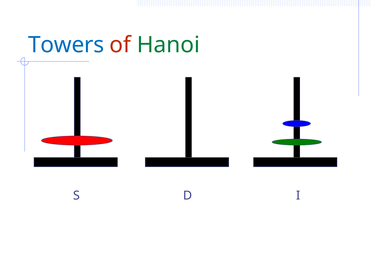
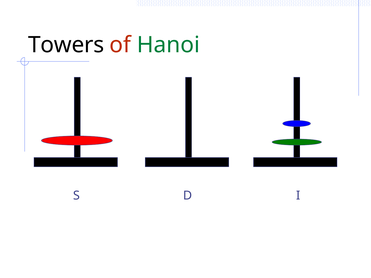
Towers colour: blue -> black (66, 45)
